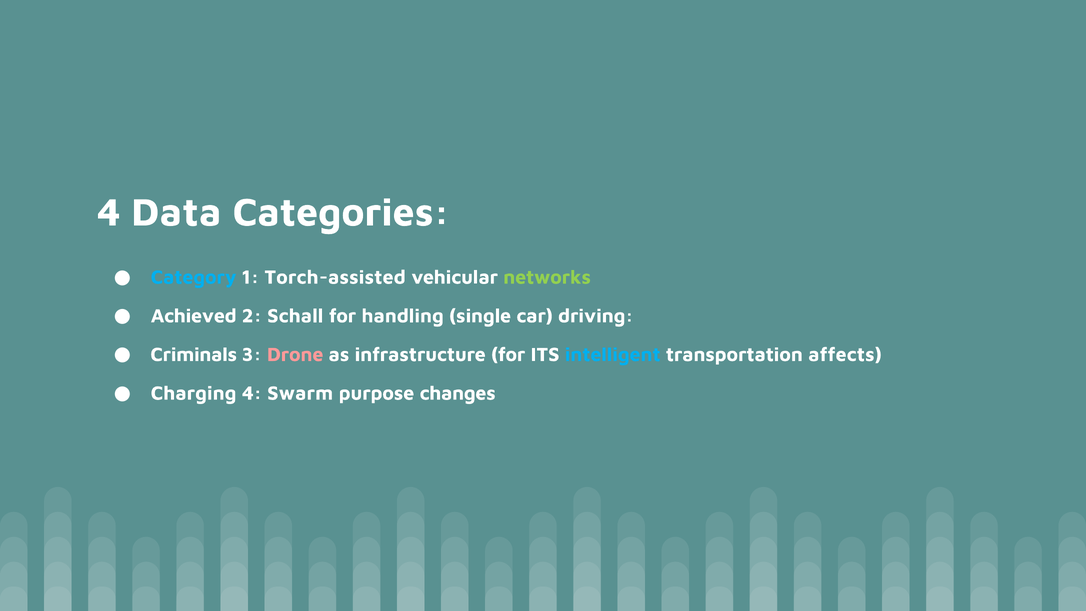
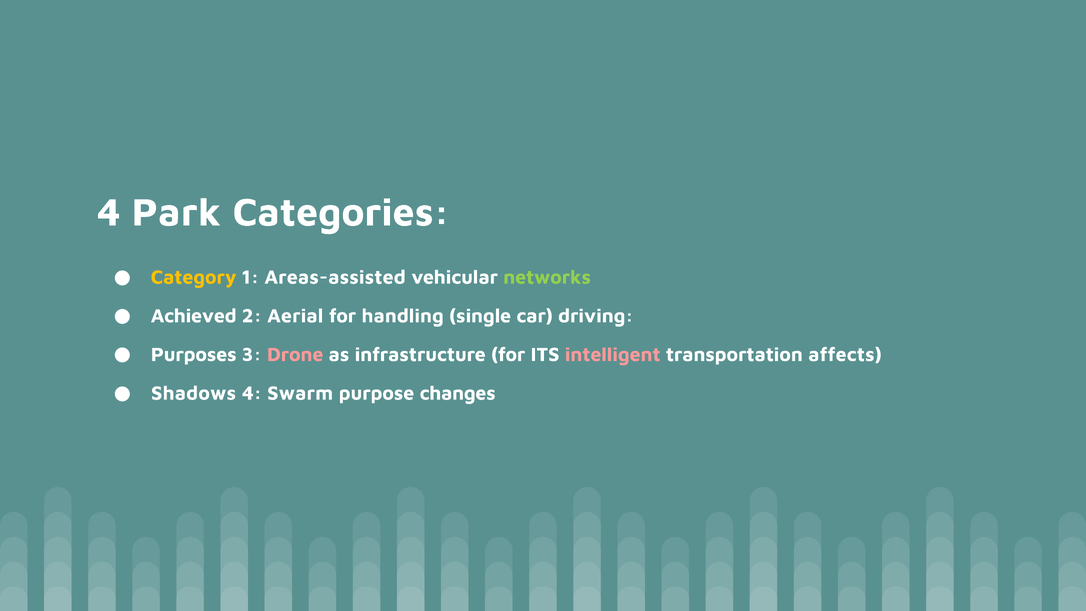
Data: Data -> Park (176, 212)
Category colour: light blue -> yellow (194, 277)
Torch-assisted: Torch-assisted -> Areas-assisted (335, 277)
Schall: Schall -> Aerial (295, 316)
Criminals: Criminals -> Purposes (194, 354)
intelligent colour: light blue -> pink (613, 354)
Charging: Charging -> Shadows (194, 393)
